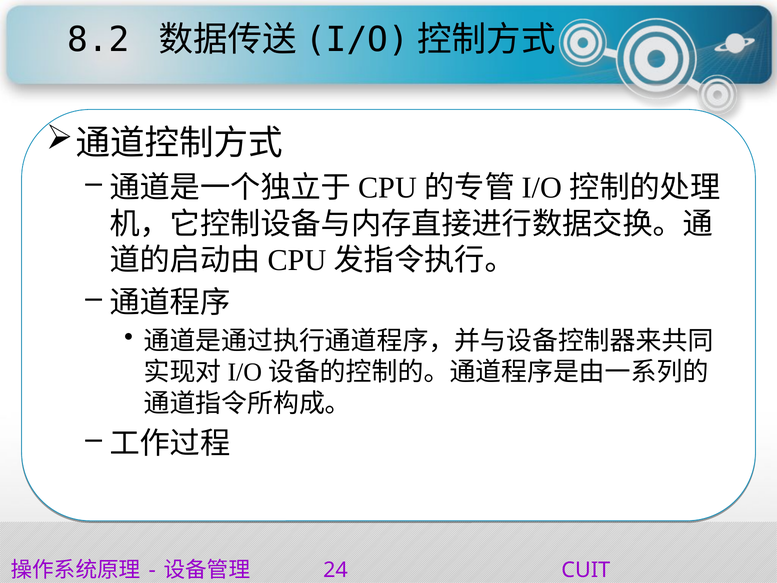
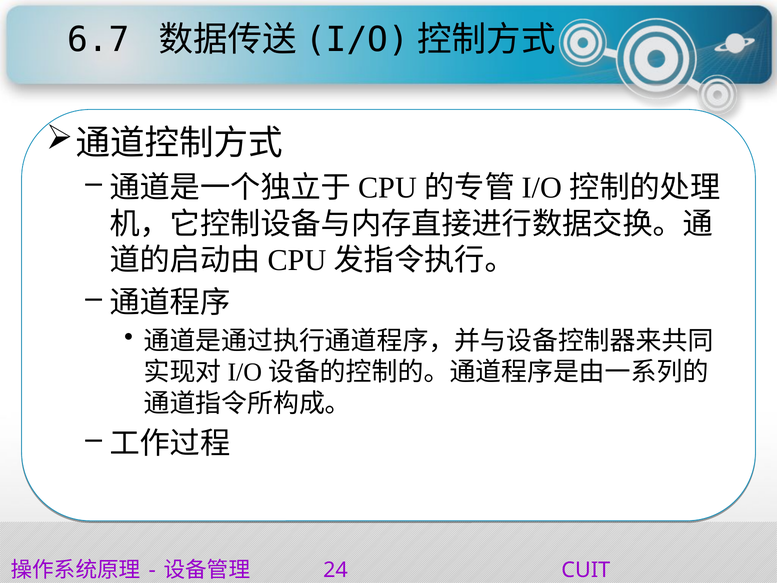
8.2: 8.2 -> 6.7 (98, 40)
